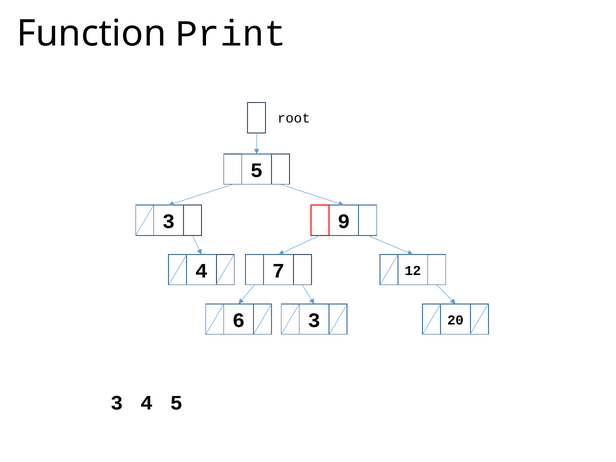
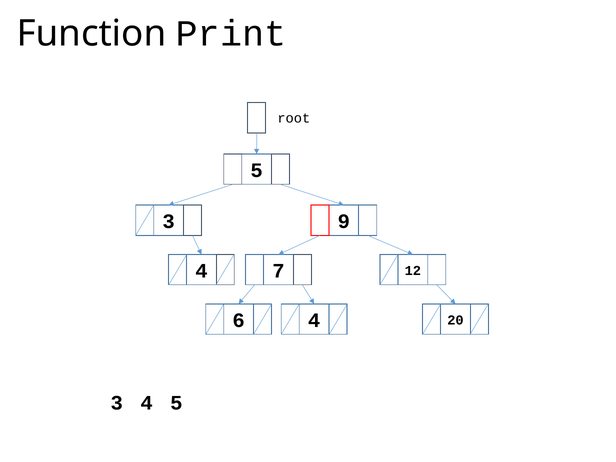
6 3: 3 -> 4 (314, 321)
